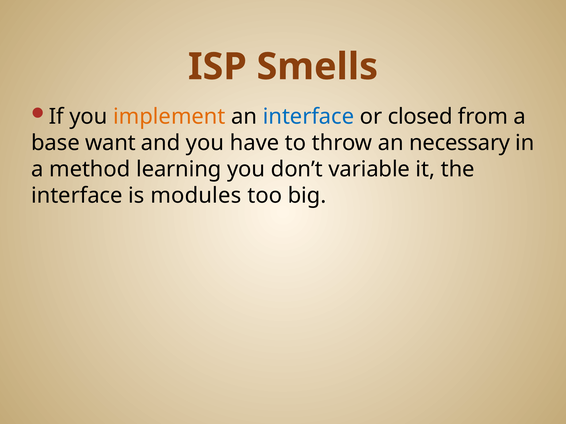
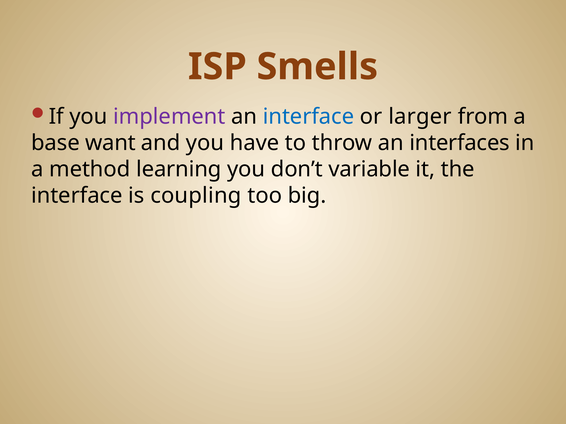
implement colour: orange -> purple (169, 117)
closed: closed -> larger (420, 117)
necessary: necessary -> interfaces (460, 143)
modules: modules -> coupling (196, 196)
